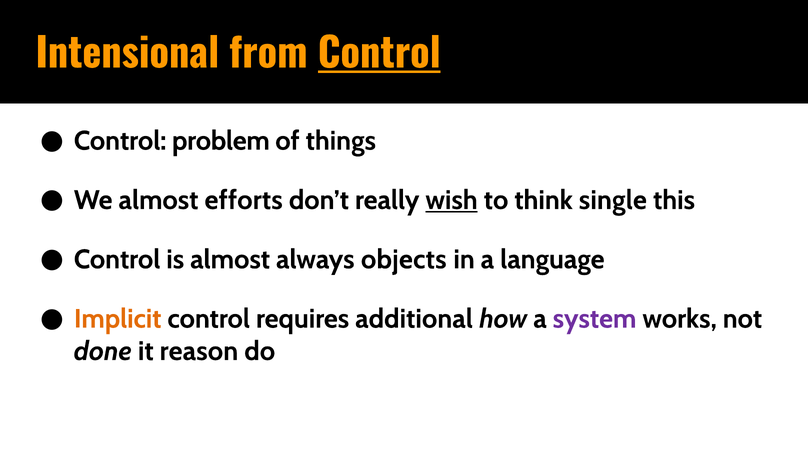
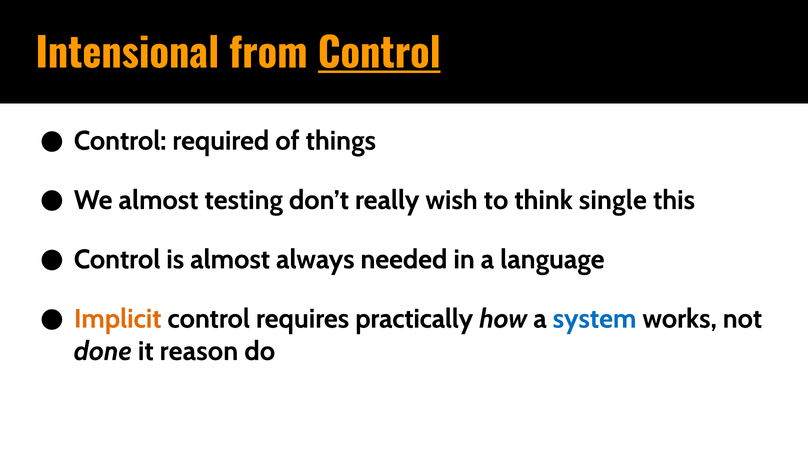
problem: problem -> required (221, 141)
efforts: efforts -> testing (244, 200)
wish underline: present -> none (452, 200)
objects: objects -> needed (404, 259)
additional: additional -> practically (414, 318)
system colour: purple -> blue (595, 318)
